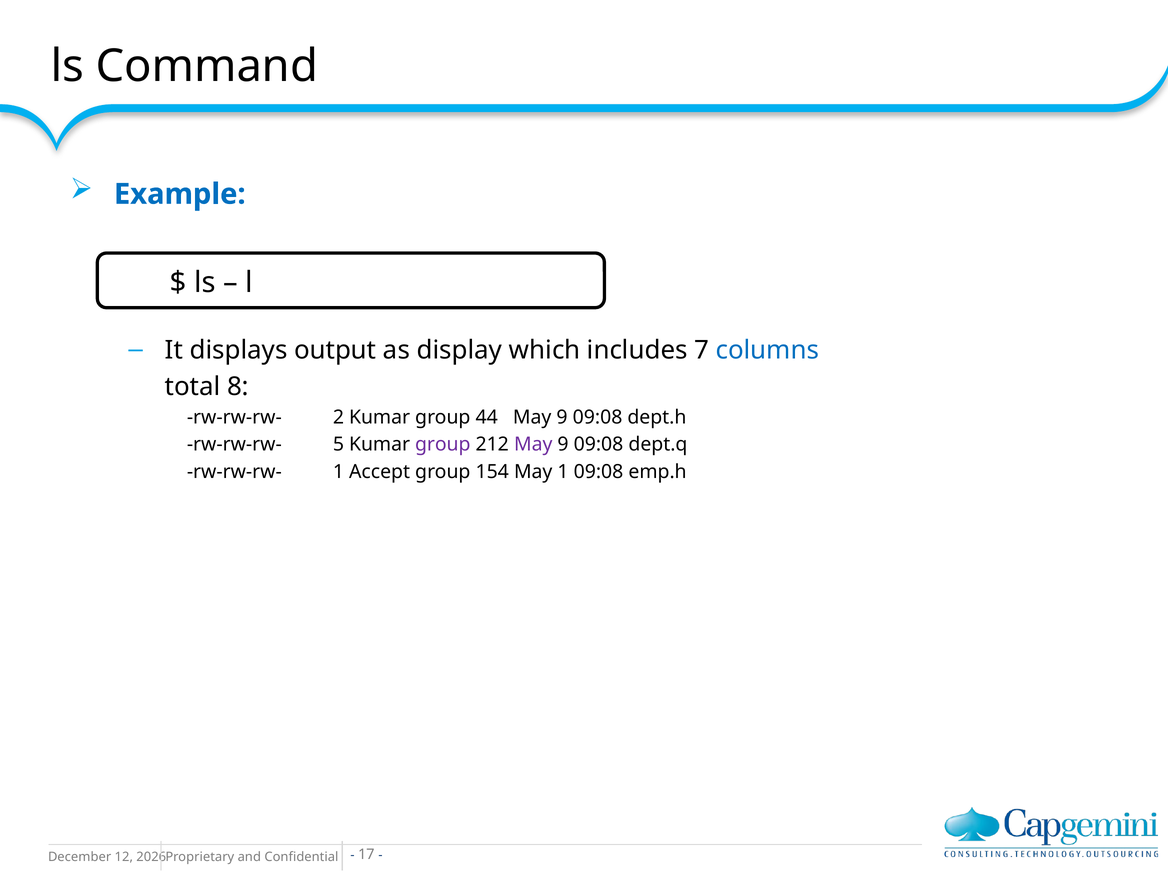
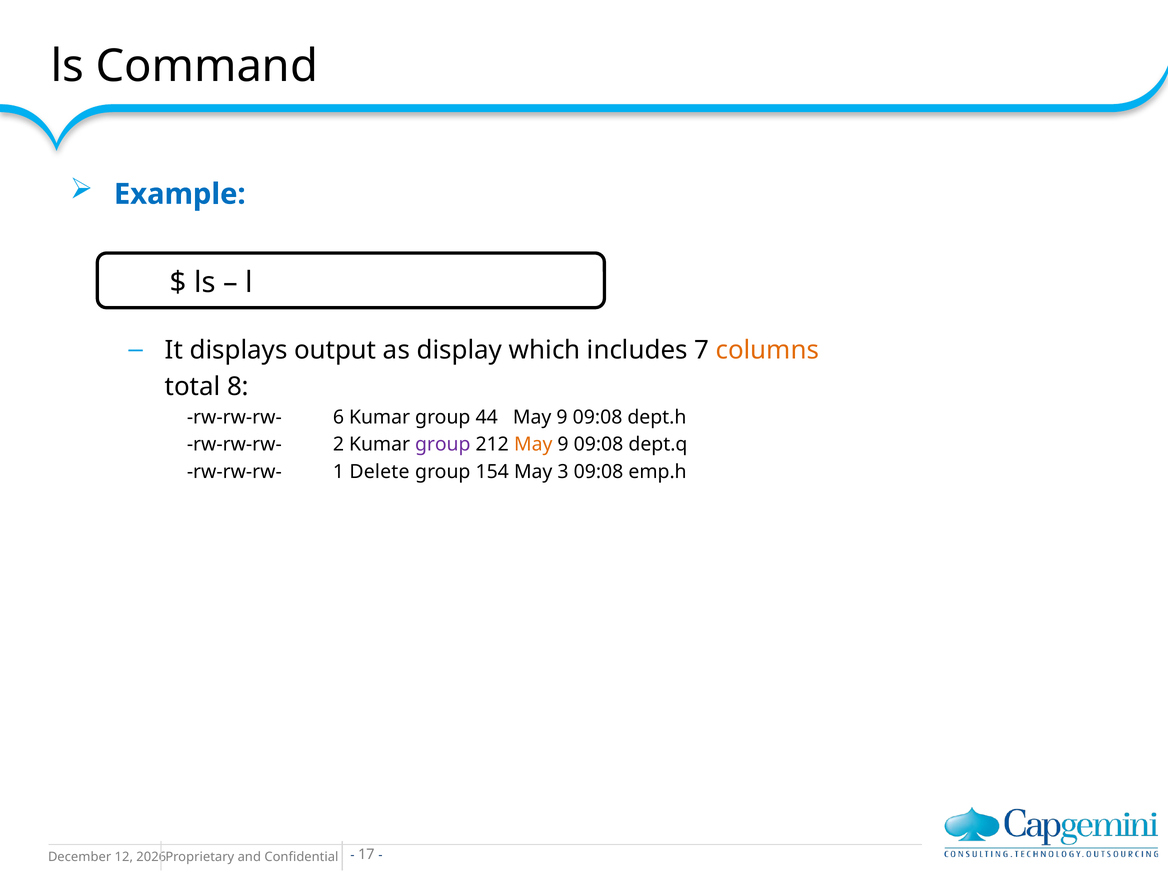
columns colour: blue -> orange (767, 350)
2: 2 -> 6 (338, 417)
5: 5 -> 2 (338, 445)
May colour: purple -> orange (533, 445)
Accept: Accept -> Delete (379, 472)
May 1: 1 -> 3 (563, 472)
